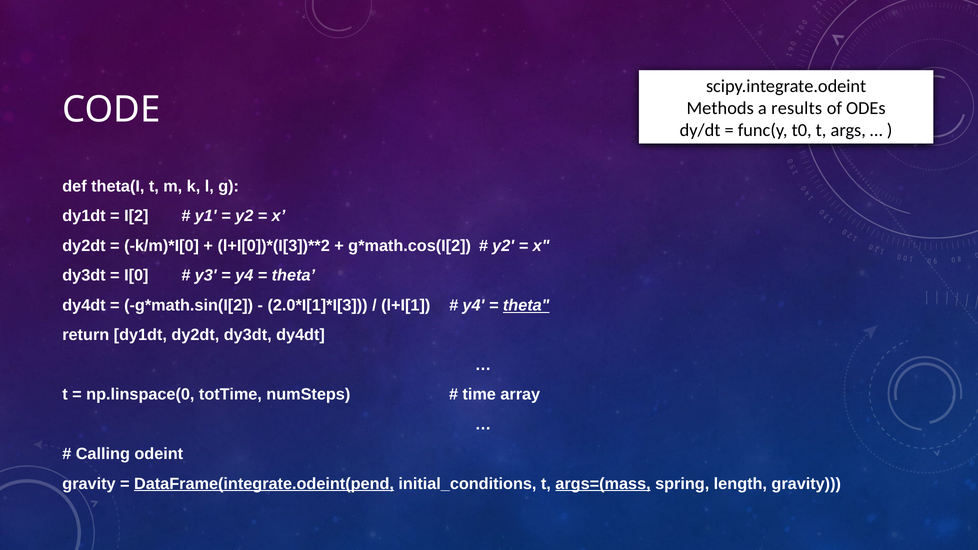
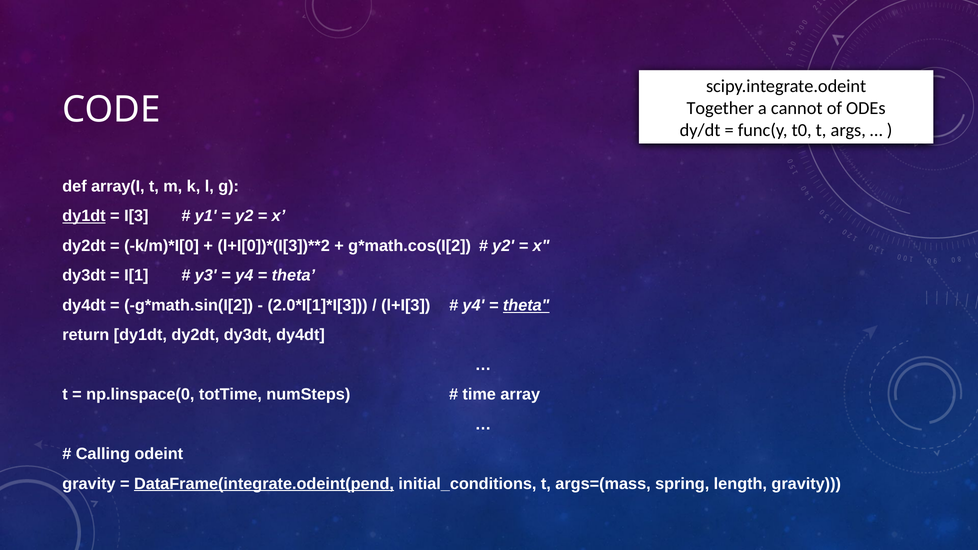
Methods: Methods -> Together (720, 108)
results: results -> cannot (797, 108)
theta(I: theta(I -> array(I (118, 186)
dy1dt underline: none -> present (84, 216)
I[2: I[2 -> I[3 (136, 216)
I[0: I[0 -> I[1 (136, 276)
l+I[1: l+I[1 -> l+I[3 (406, 305)
args=(mass underline: present -> none (603, 484)
